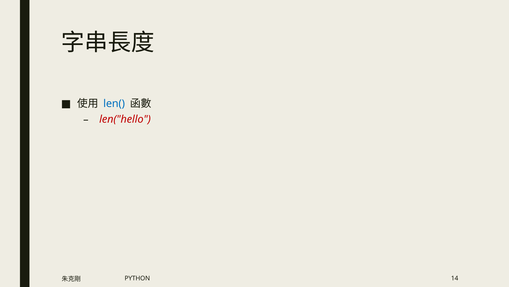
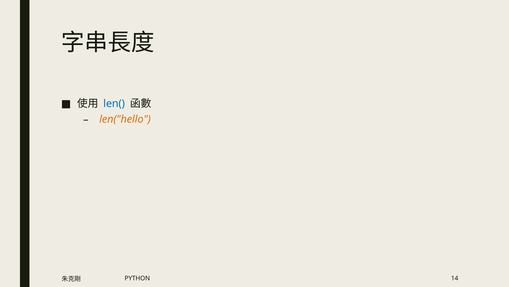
len("hello colour: red -> orange (125, 119)
